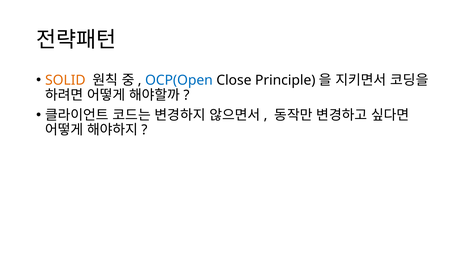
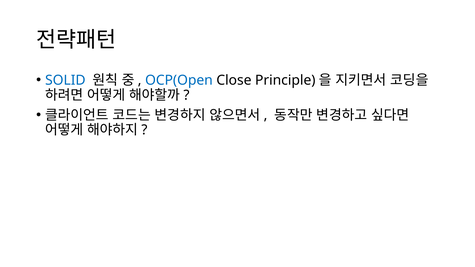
SOLID colour: orange -> blue (65, 80)
